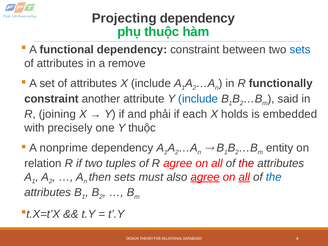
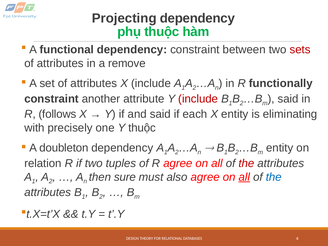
sets colour: blue -> red (300, 50)
include colour: blue -> red (198, 99)
joining: joining -> follows (57, 114)
and phải: phải -> said (160, 114)
X holds: holds -> entity (235, 114)
embedded: embedded -> eliminating (290, 114)
nonprime: nonprime -> doubleton (64, 148)
then sets: sets -> sure (125, 177)
agree underline: present -> none (205, 177)
